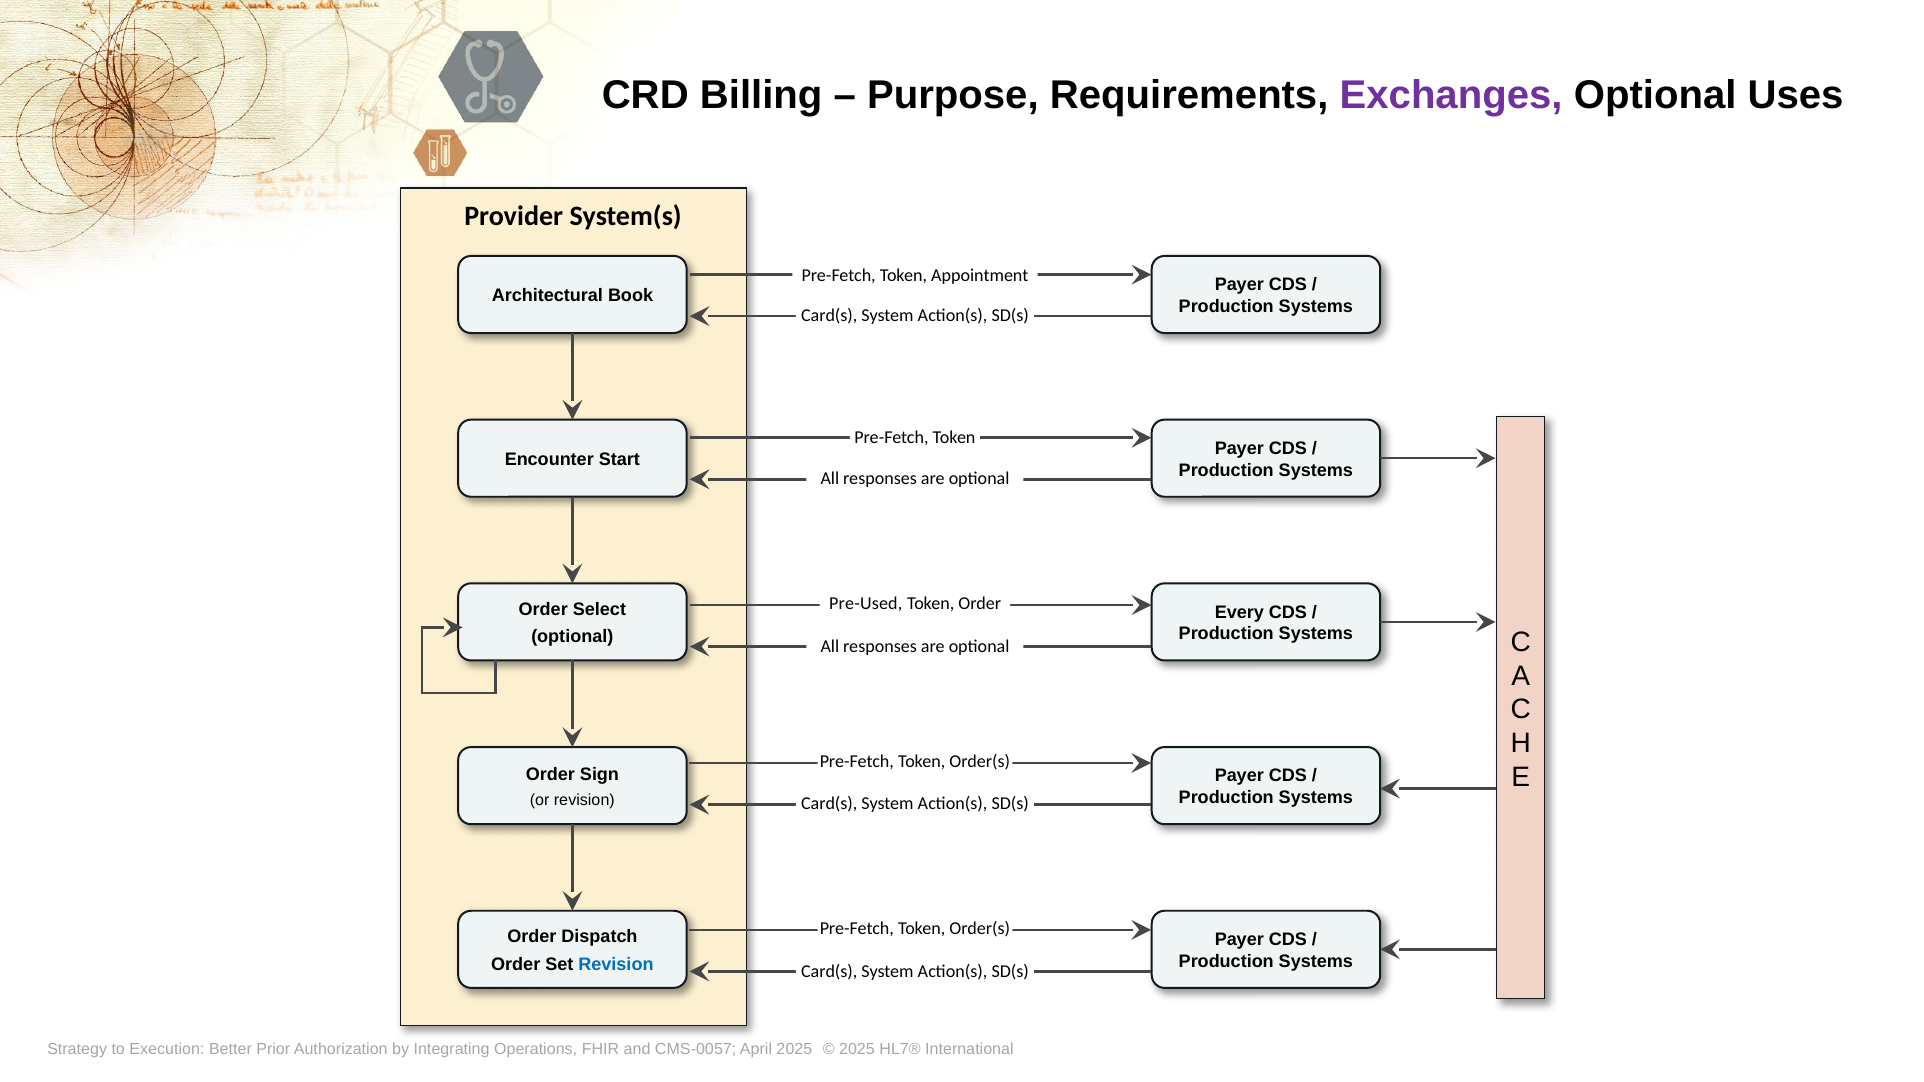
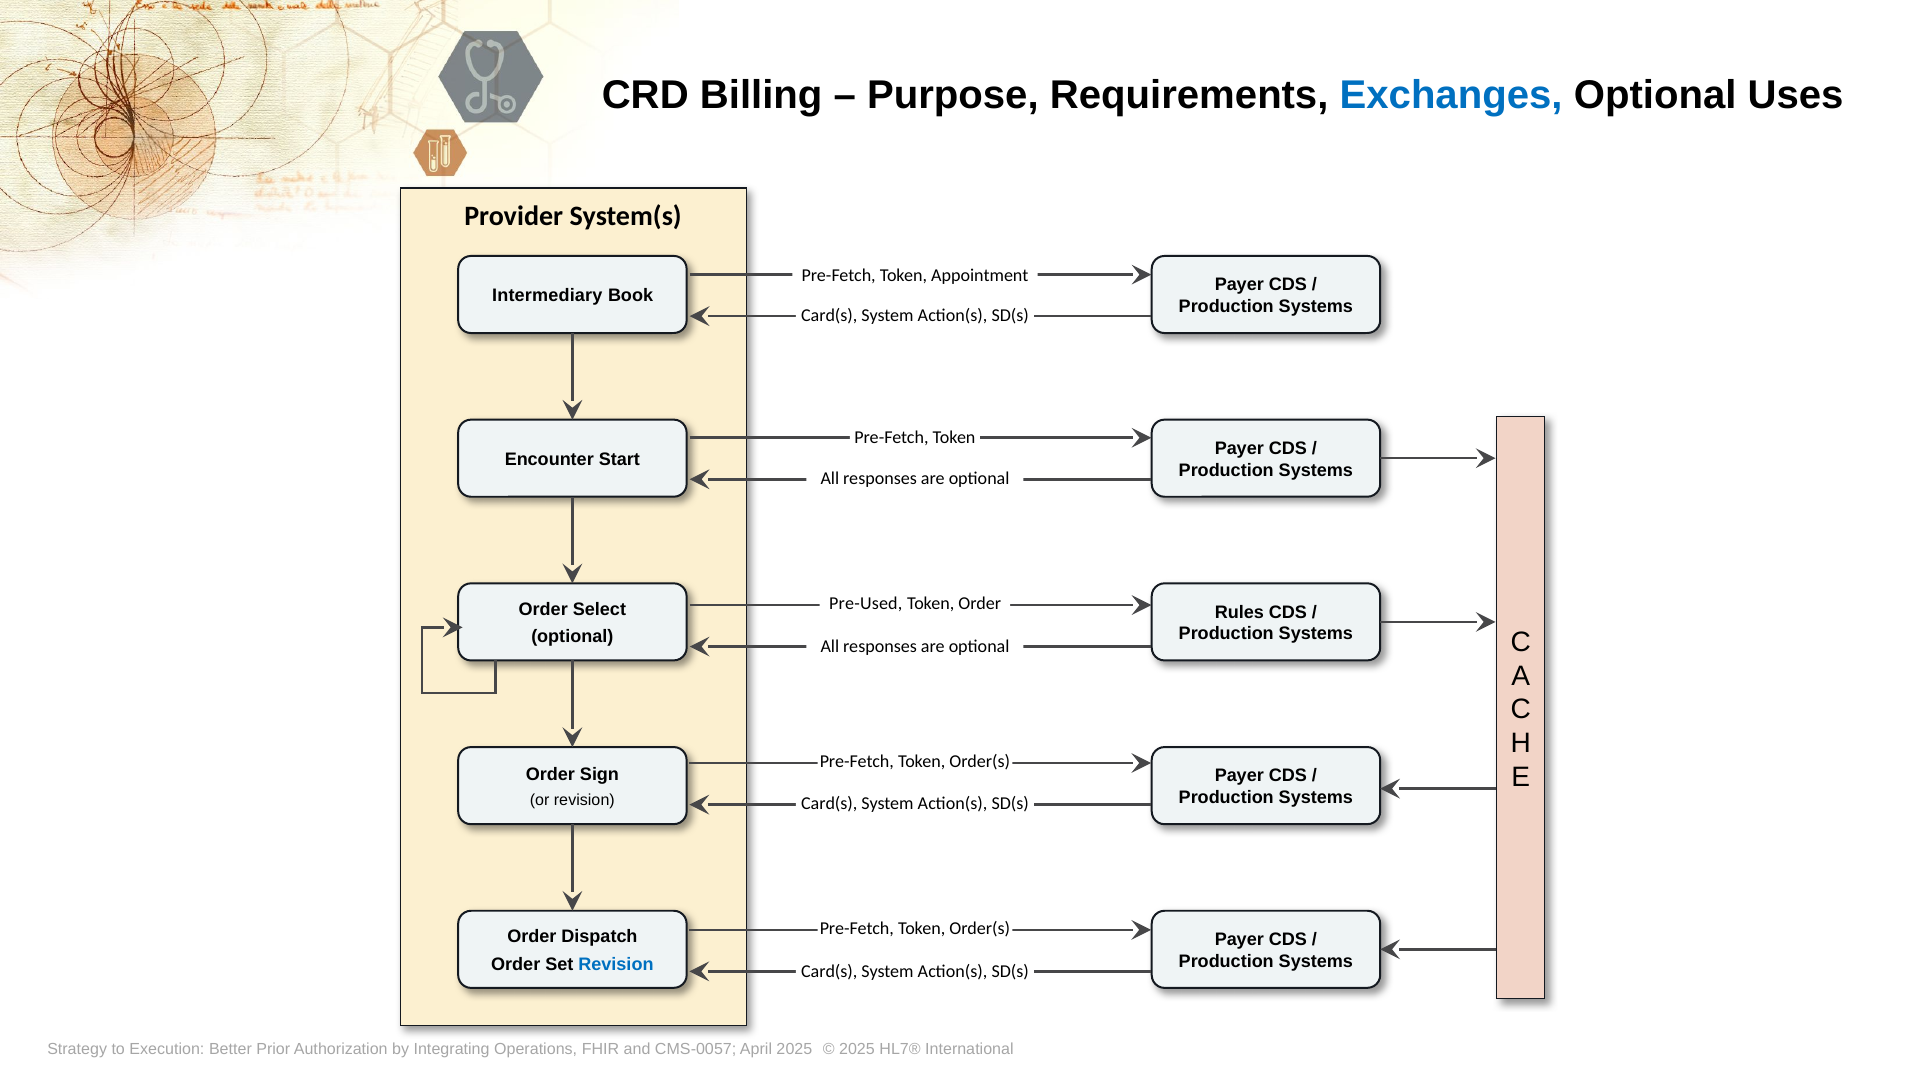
Exchanges colour: purple -> blue (1451, 95)
Architectural: Architectural -> Intermediary (547, 296)
Every: Every -> Rules (1239, 612)
